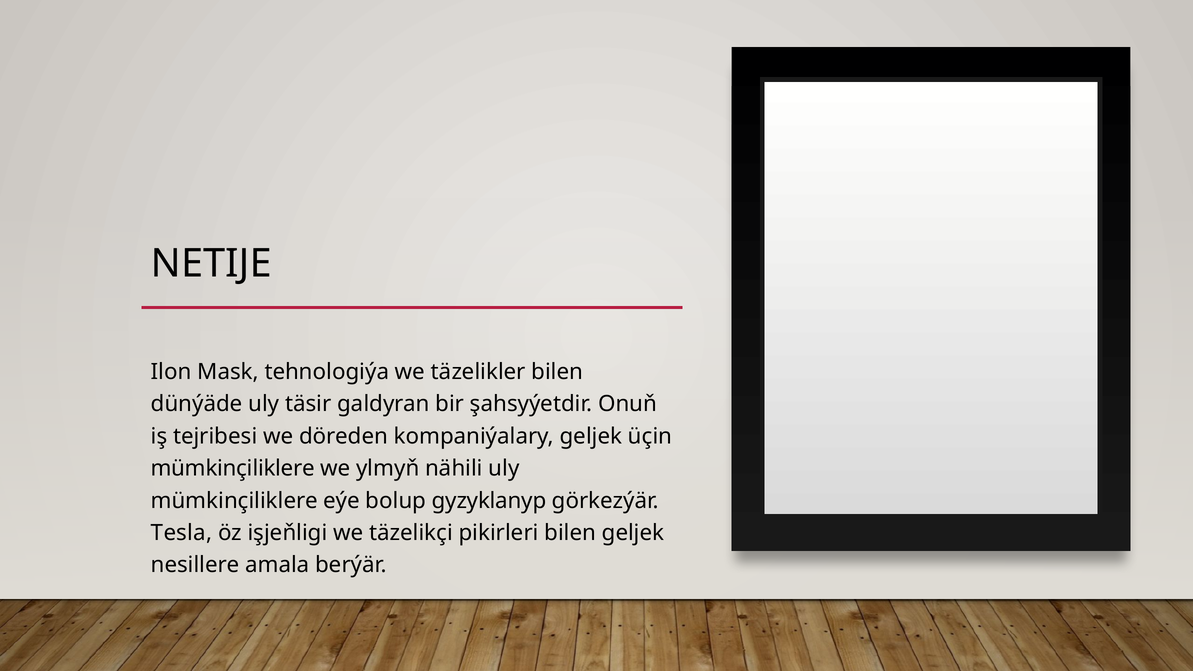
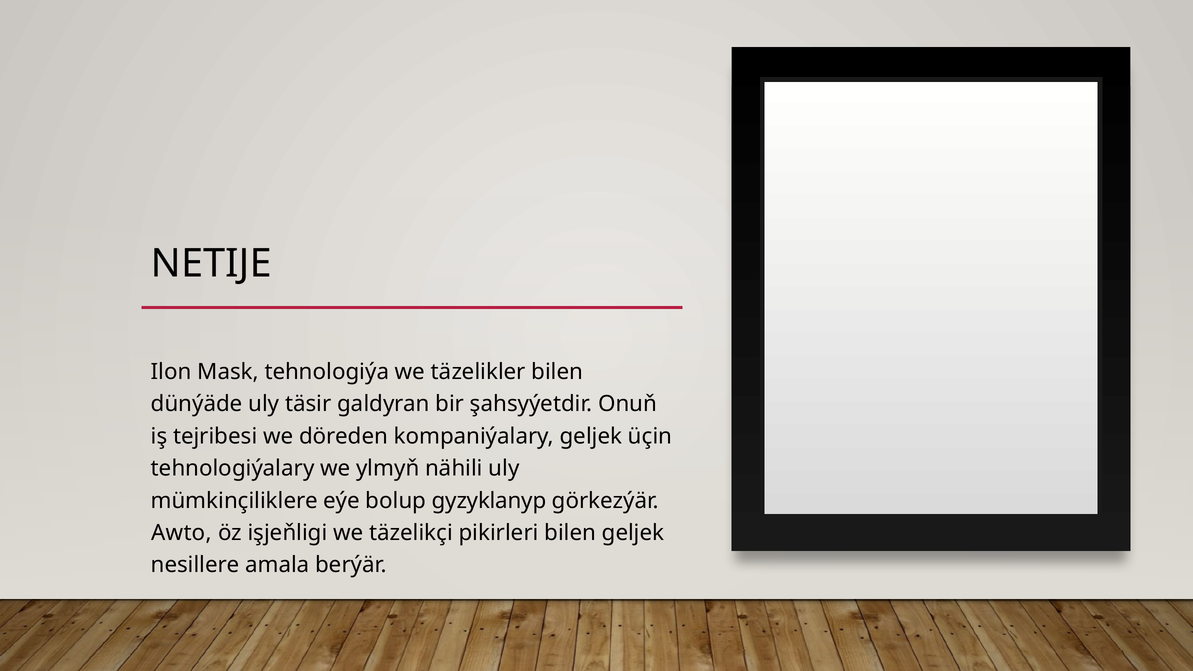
mümkinçiliklere: mümkinçiliklere -> tehnologiýalary (233, 469)
Tesla: Tesla -> Awto (181, 533)
